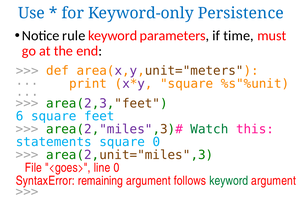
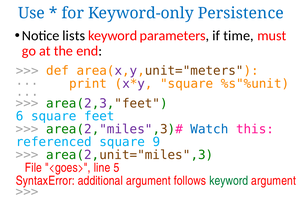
rule: rule -> lists (74, 36)
Watch colour: green -> blue (209, 129)
statements: statements -> referenced (54, 142)
square 0: 0 -> 9 (156, 142)
line 0: 0 -> 5 (116, 168)
remaining: remaining -> additional (100, 181)
